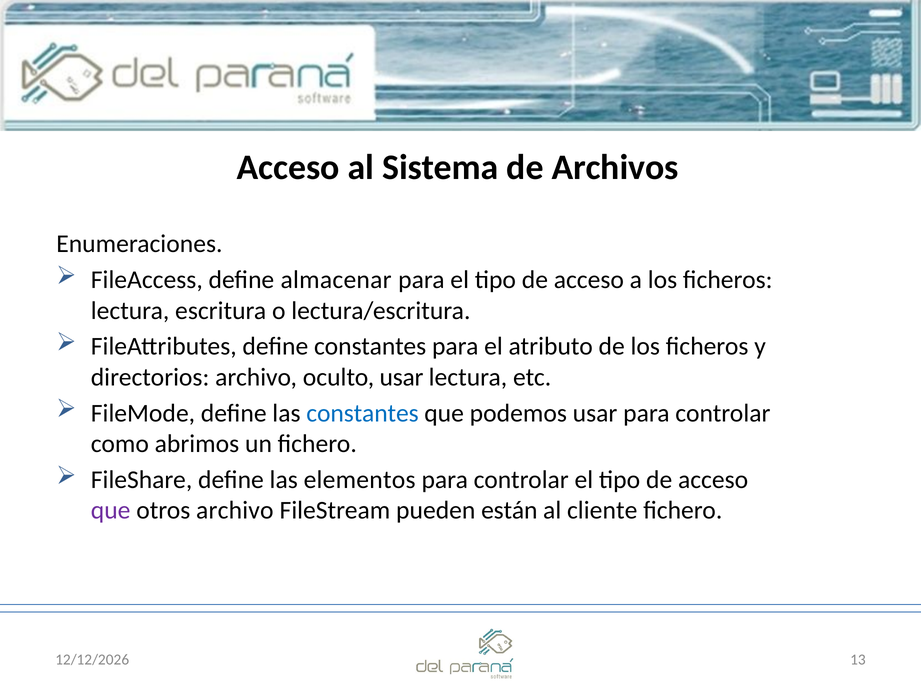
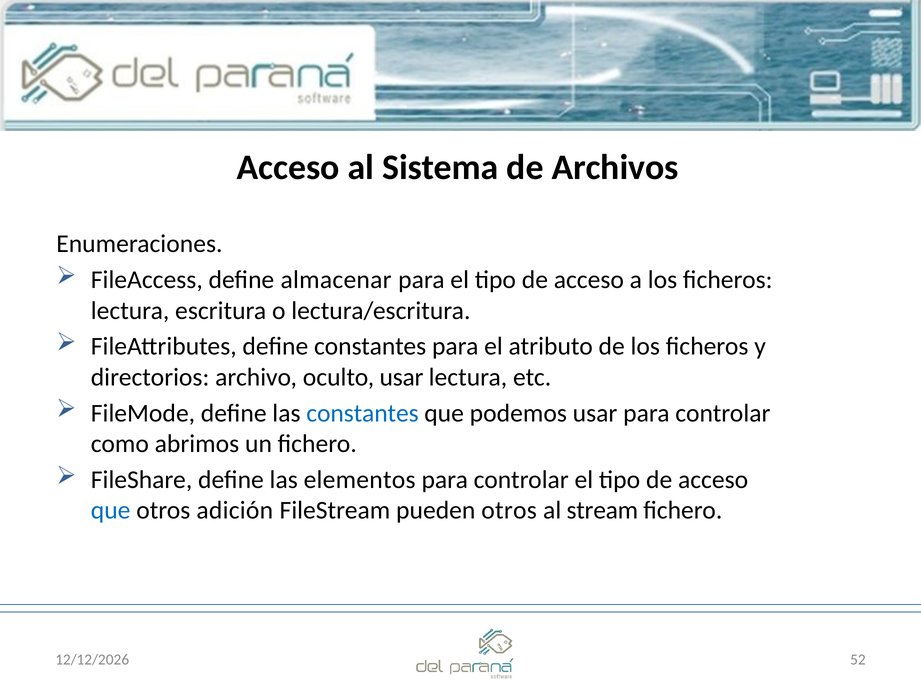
que colour: purple -> blue (111, 510)
otros archivo: archivo -> adición (235, 510)
pueden están: están -> otros (509, 510)
cliente: cliente -> stream (602, 510)
13: 13 -> 52 (858, 660)
